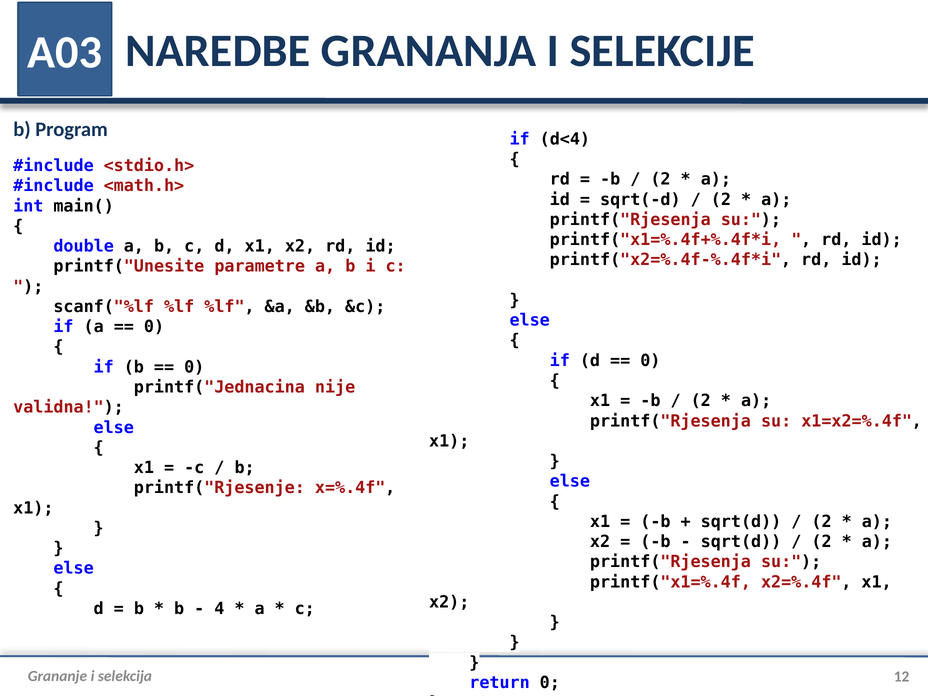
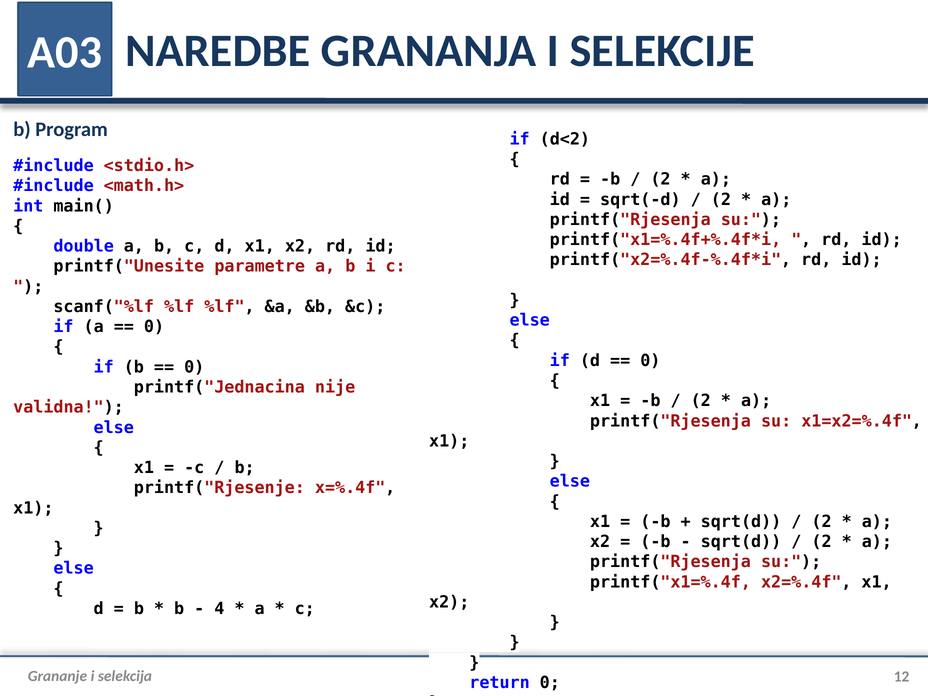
d<4: d<4 -> d<2 (565, 139)
